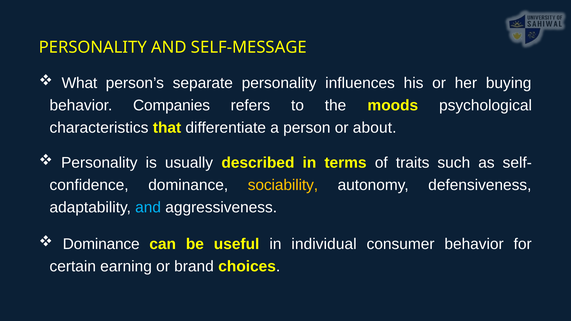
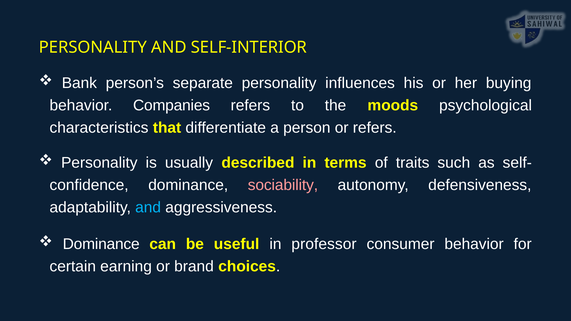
SELF-MESSAGE: SELF-MESSAGE -> SELF-INTERIOR (249, 47)
What: What -> Bank (79, 83)
or about: about -> refers (375, 128)
sociability colour: yellow -> pink (283, 185)
individual: individual -> professor (324, 244)
